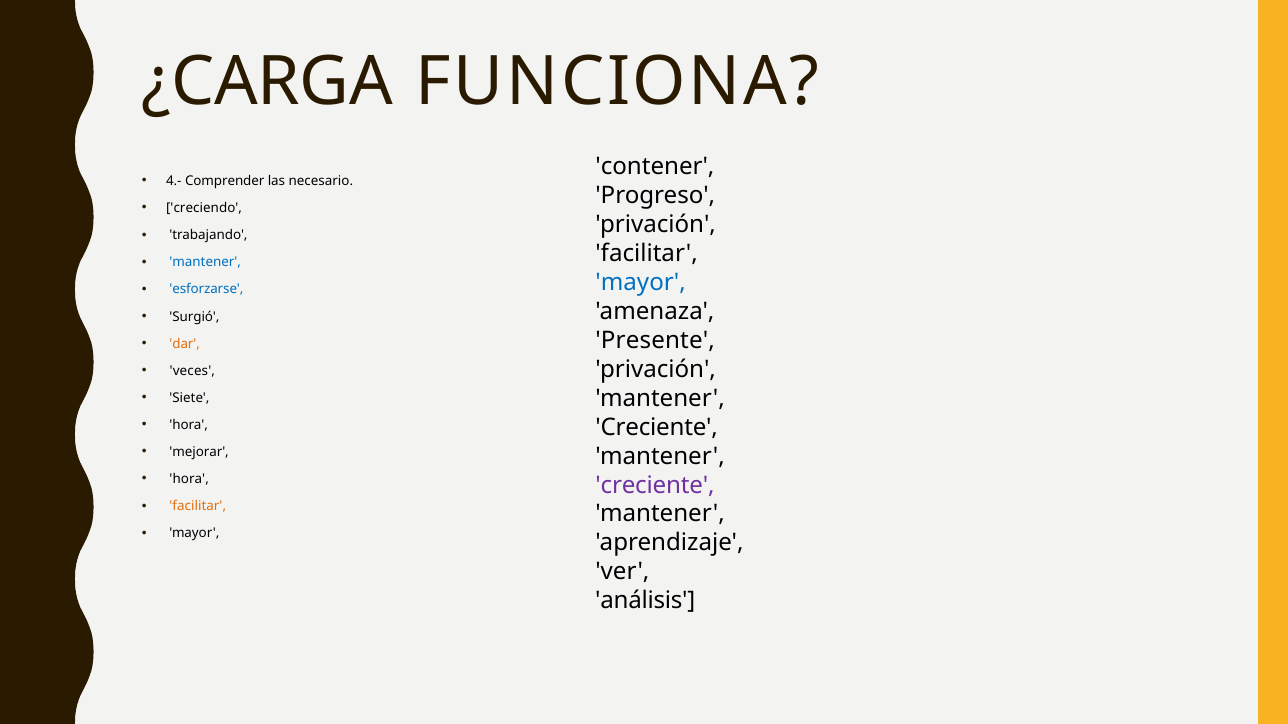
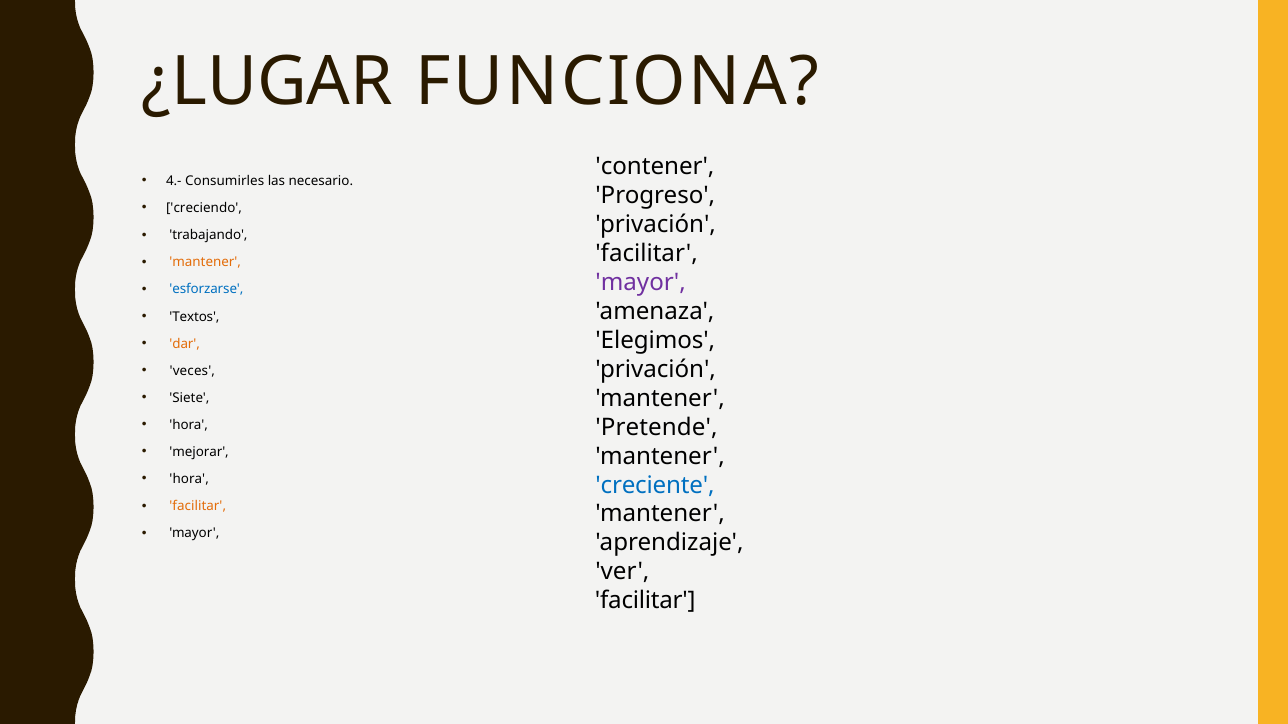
¿CARGA: ¿CARGA -> ¿LUGAR (267, 82)
Comprender: Comprender -> Consumirles (225, 181)
mantener colour: blue -> orange (205, 263)
mayor colour: blue -> purple (641, 283)
Surgió: Surgió -> Textos (194, 317)
Presente: Presente -> Elegimos (655, 340)
Creciente: Creciente -> Pretende (657, 427)
creciente colour: purple -> blue (655, 485)
análisis: análisis -> facilitar (645, 601)
